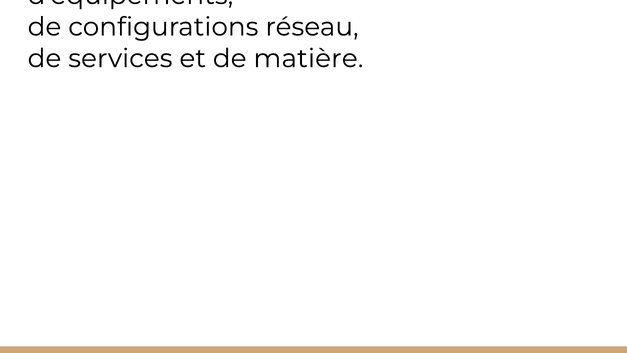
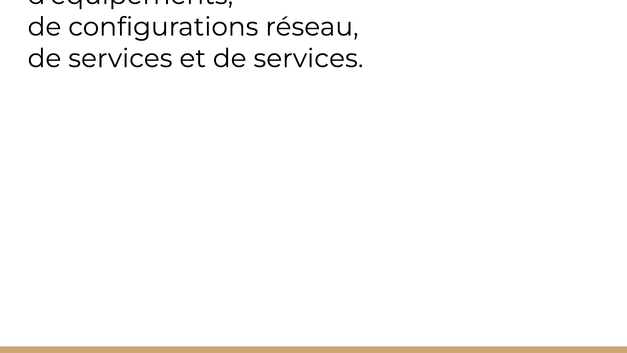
et de matière: matière -> services (308, 58)
